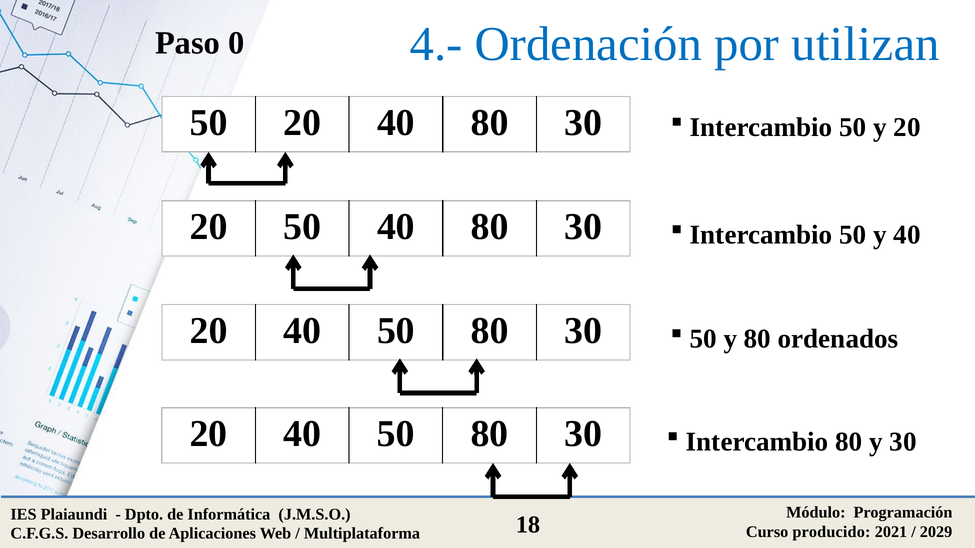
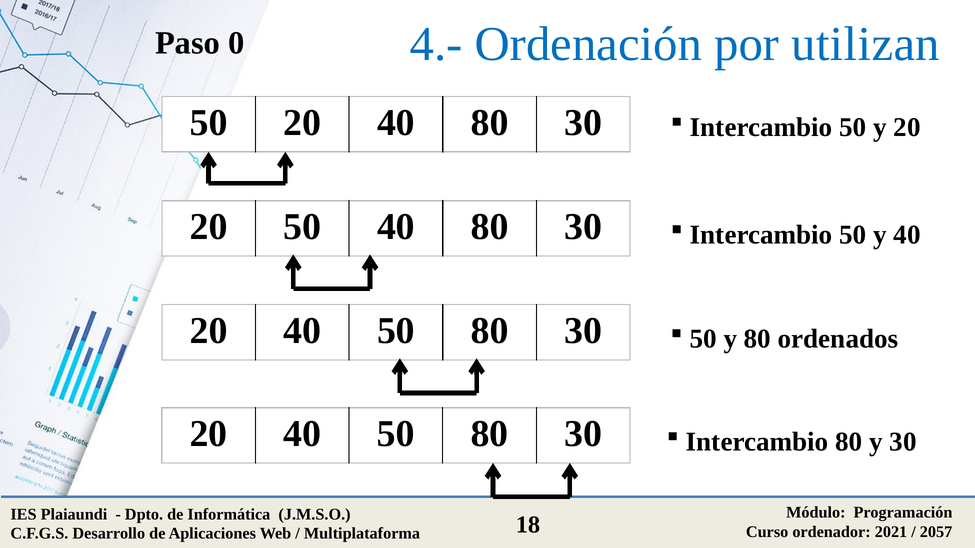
producido: producido -> ordenador (832, 532)
2029: 2029 -> 2057 (936, 532)
